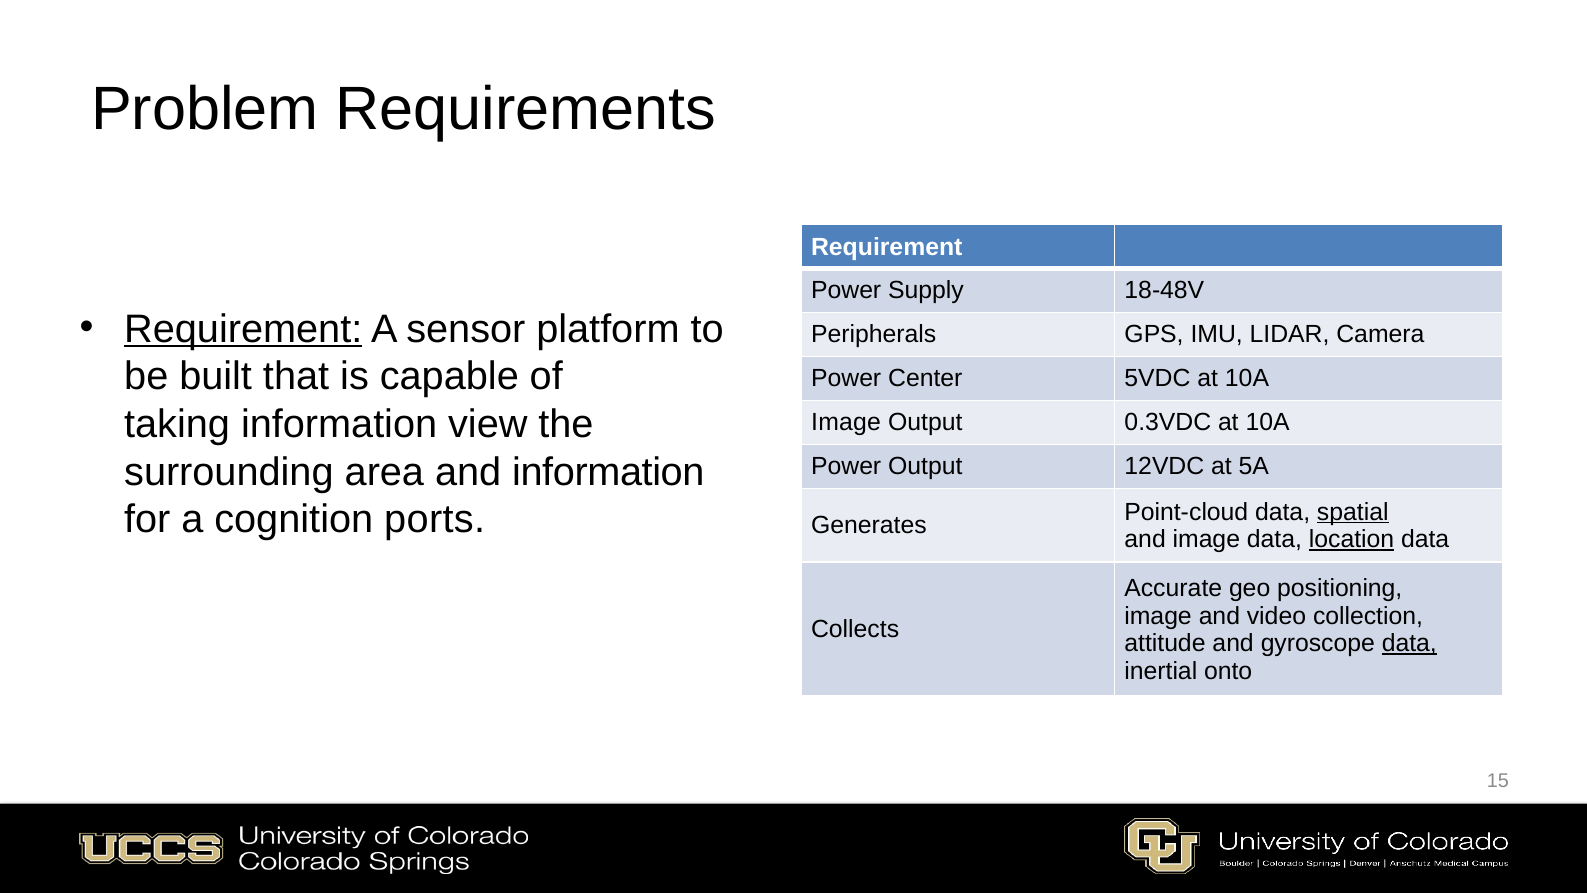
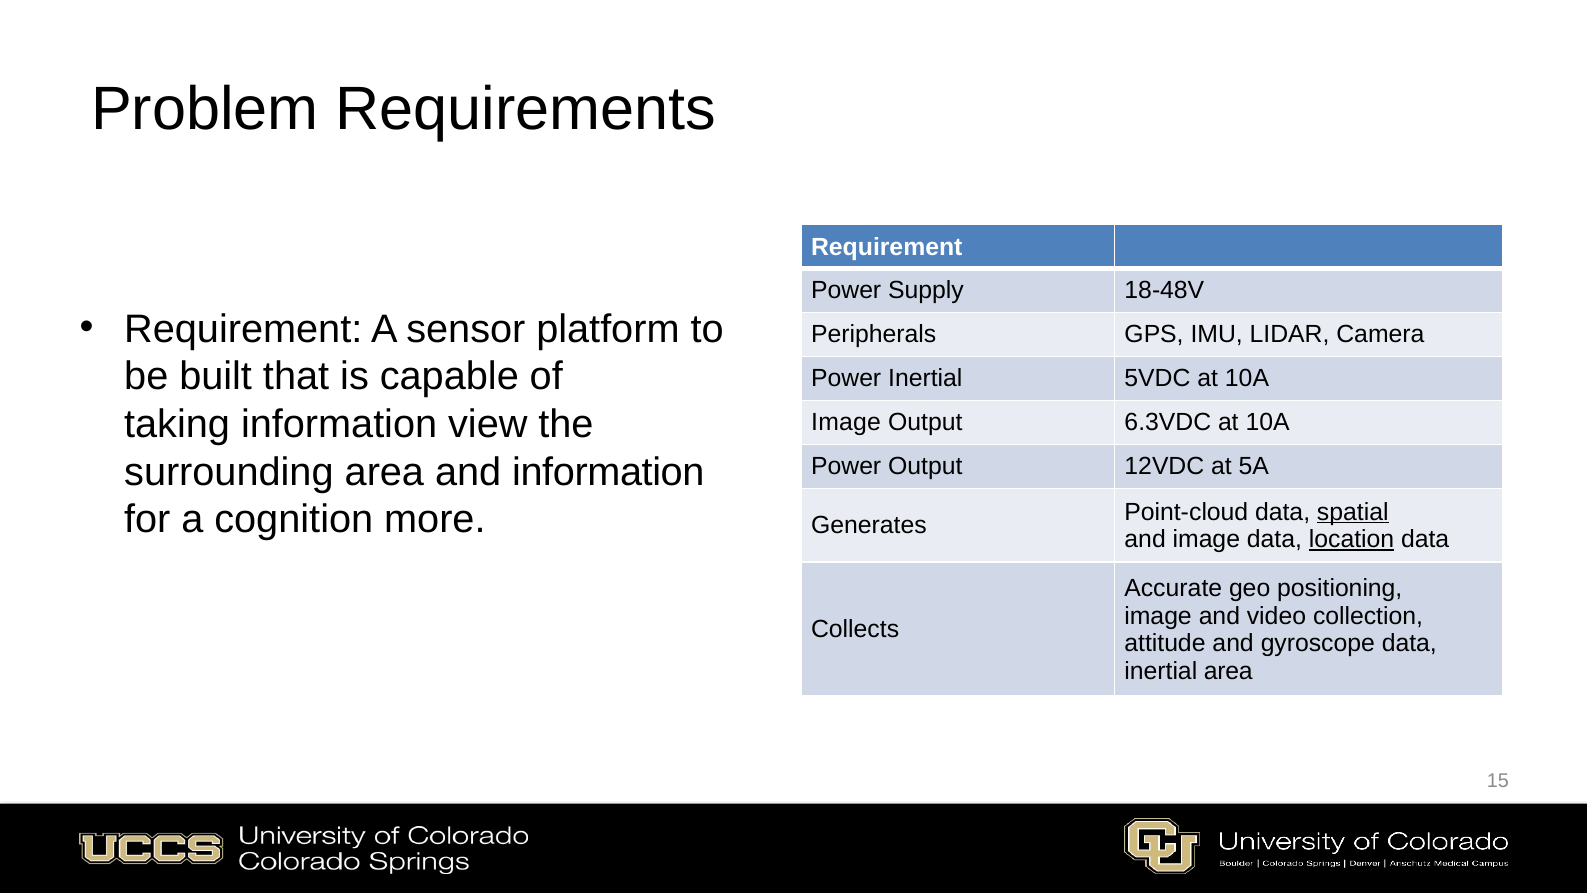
Requirement underline: present -> none (243, 329)
Power Center: Center -> Inertial (925, 379)
0.3VDC: 0.3VDC -> 6.3VDC (1168, 423)
ports: ports -> more (435, 519)
data underline: present -> none (1409, 643)
inertial onto: onto -> area (1228, 671)
